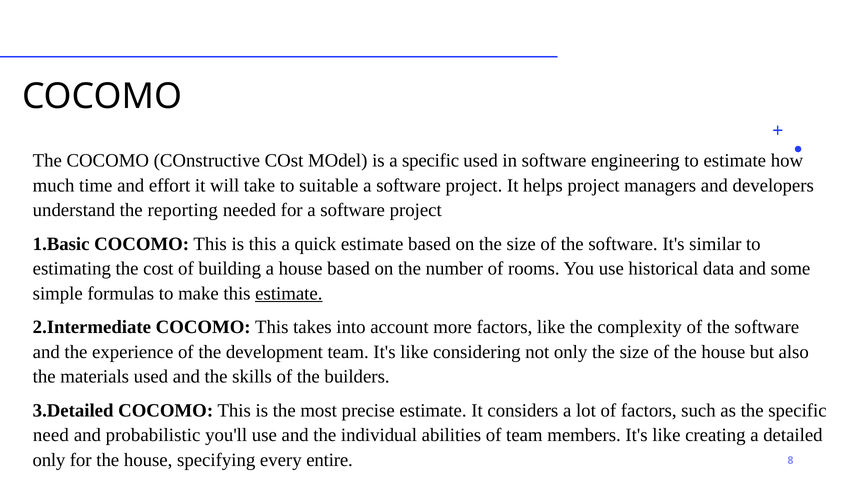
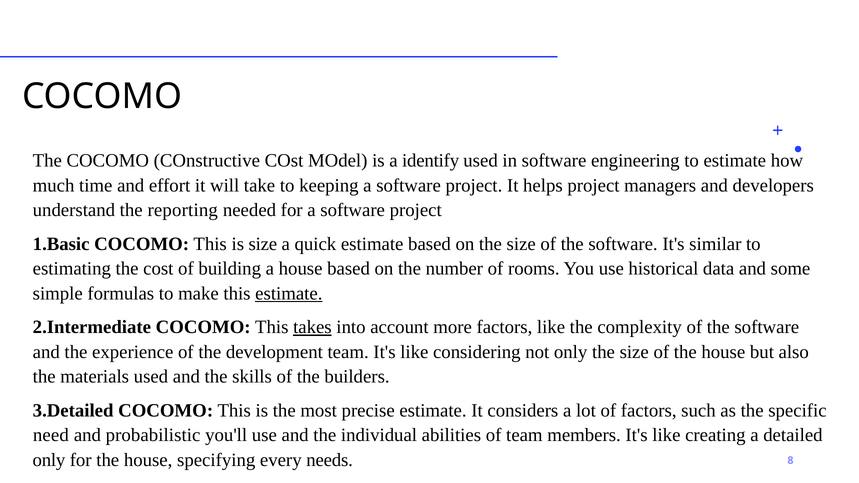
a specific: specific -> identify (431, 161)
suitable: suitable -> keeping (329, 186)
is this: this -> size (263, 244)
takes underline: none -> present (312, 327)
entire: entire -> needs (330, 460)
